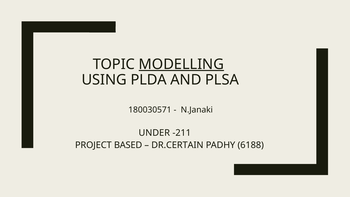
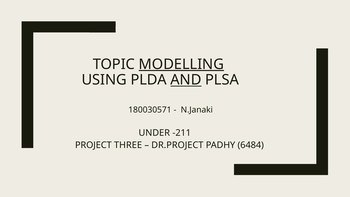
AND underline: none -> present (186, 80)
BASED: BASED -> THREE (128, 145)
DR.CERTAIN: DR.CERTAIN -> DR.PROJECT (177, 145)
6188: 6188 -> 6484 (251, 145)
